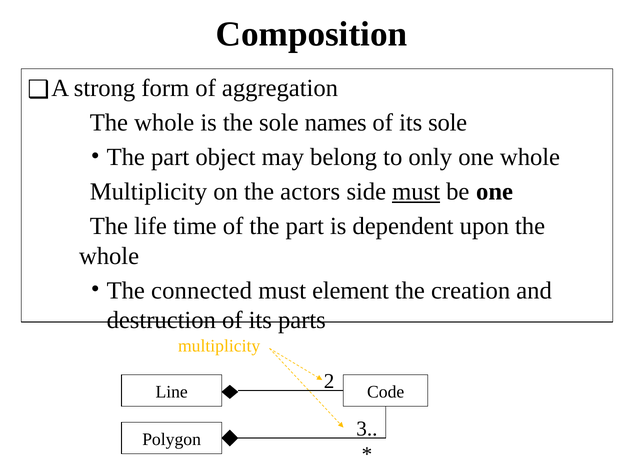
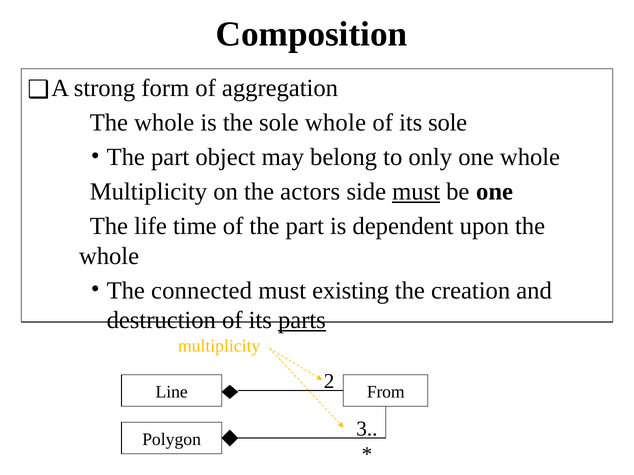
sole names: names -> whole (335, 123)
element: element -> existing (351, 291)
parts underline: none -> present (302, 320)
Code: Code -> From (386, 392)
